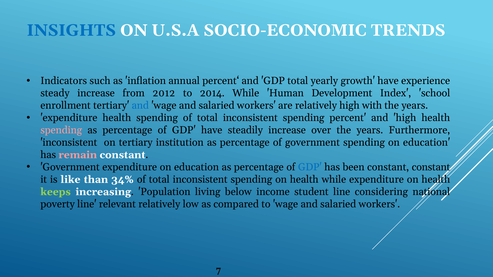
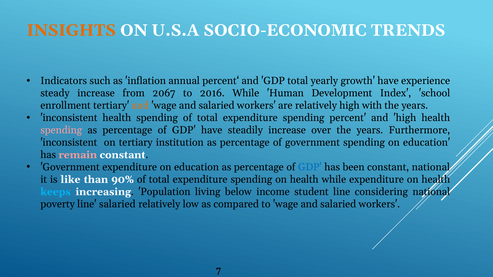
INSIGHTS colour: blue -> orange (71, 30)
2012: 2012 -> 2067 (164, 93)
2014: 2014 -> 2016 (212, 93)
and colour: blue -> orange (140, 106)
expenditure: expenditure -> inconsistent (69, 118)
spending of total inconsistent: inconsistent -> expenditure (250, 118)
constant constant: constant -> national (431, 167)
34%: 34% -> 90% (123, 180)
inconsistent: inconsistent -> expenditure (200, 180)
keeps colour: light green -> light blue (56, 192)
line relevant: relevant -> salaried (117, 204)
